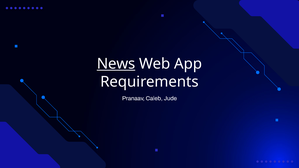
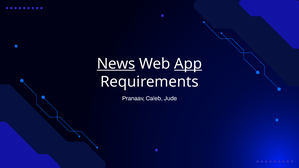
App underline: none -> present (188, 64)
